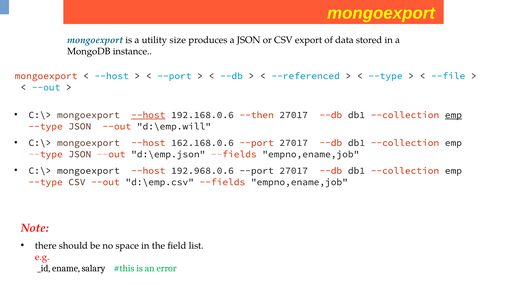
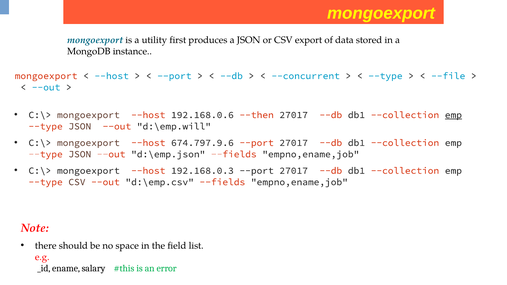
size: size -> first (178, 40)
--referenced: --referenced -> --concurrent (306, 76)
--host underline: present -> none (148, 115)
162.168.0.6: 162.168.0.6 -> 674.797.9.6 (202, 143)
192.968.0.6: 192.968.0.6 -> 192.168.0.3 (202, 171)
